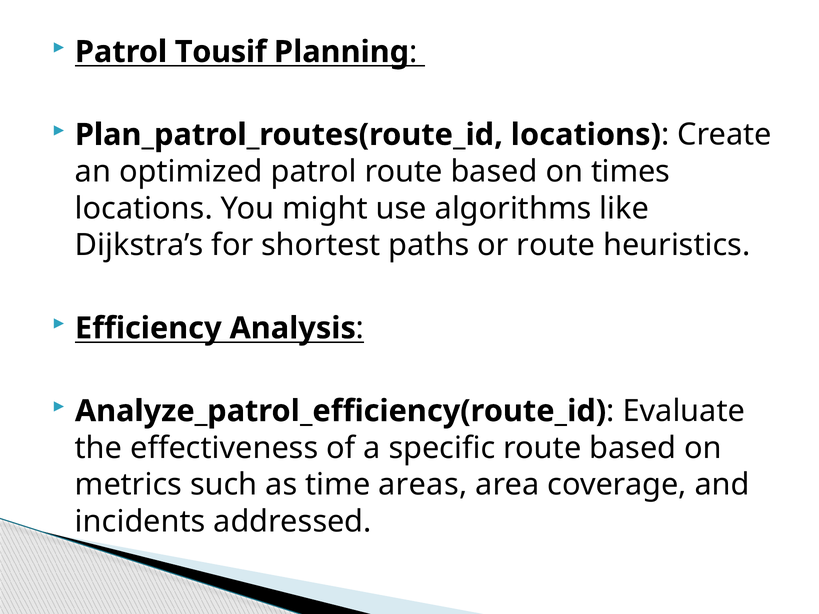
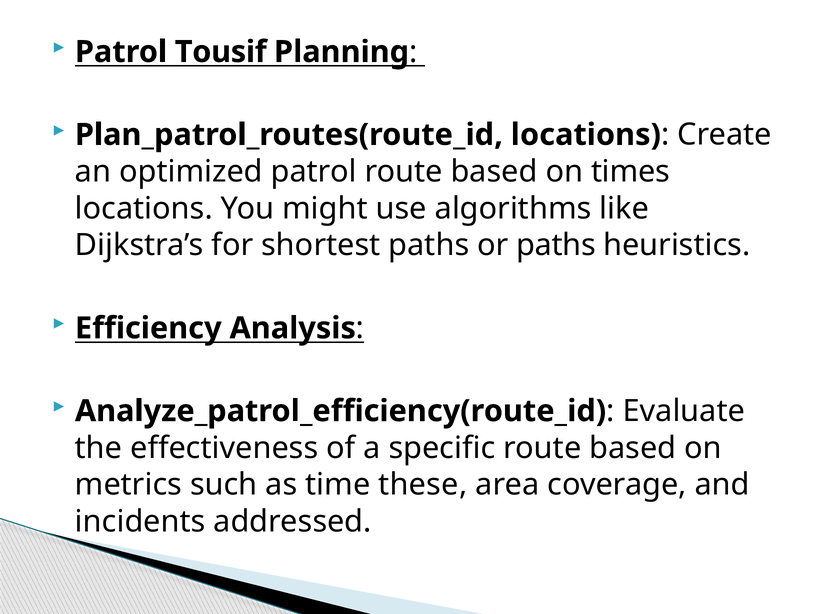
or route: route -> paths (556, 245)
areas: areas -> these (423, 485)
